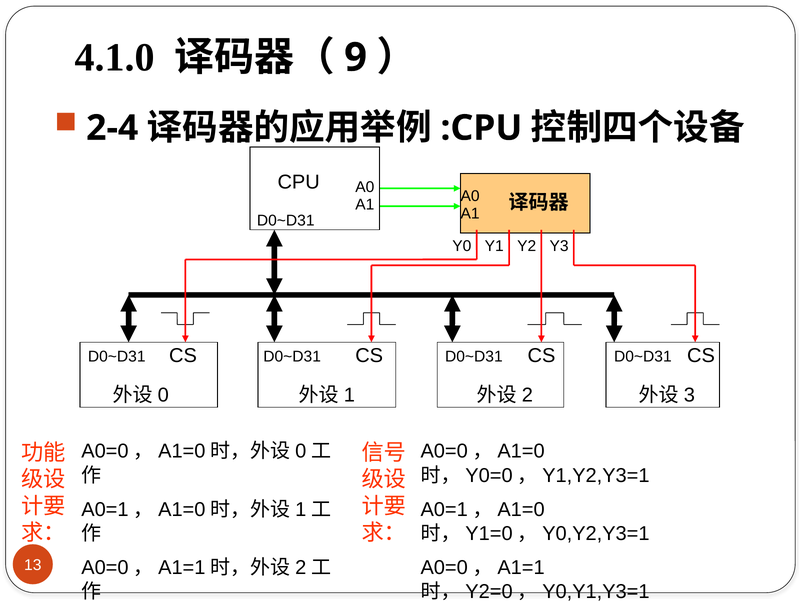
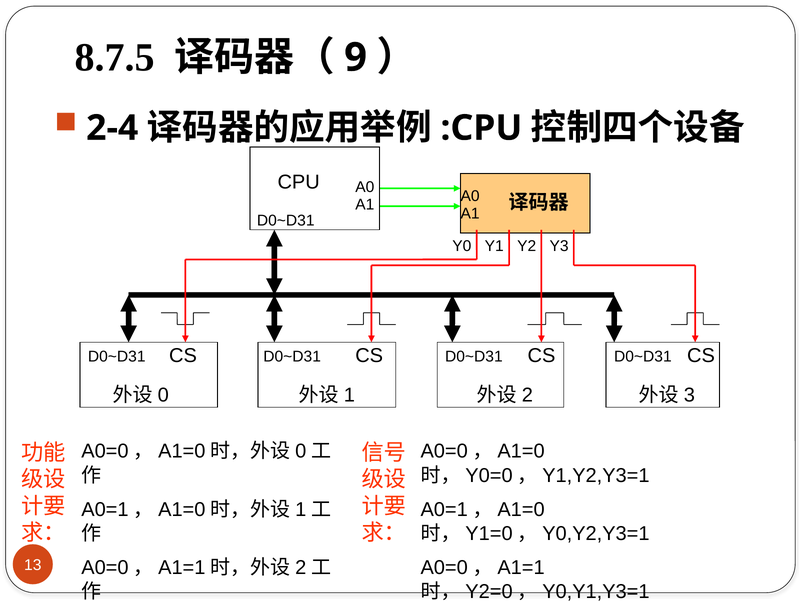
4.1.0: 4.1.0 -> 8.7.5 (115, 57)
